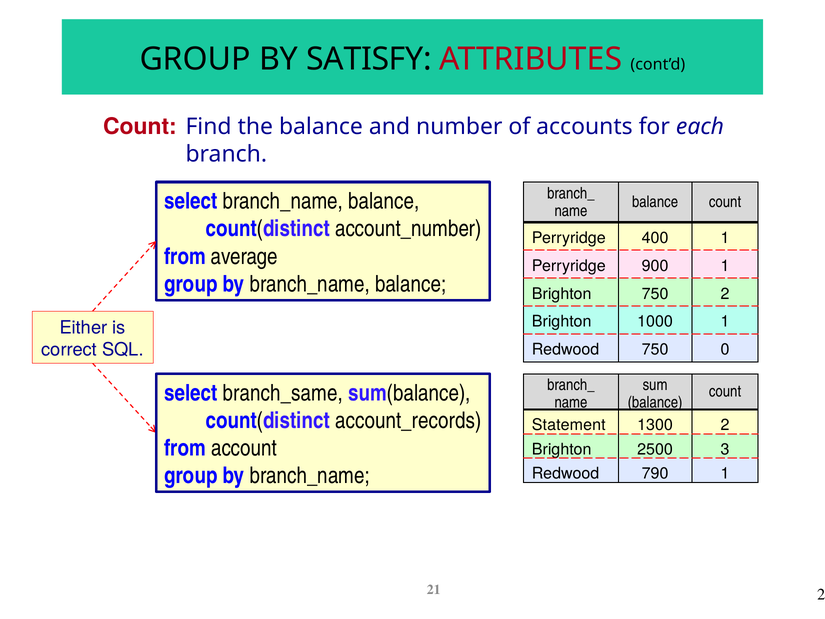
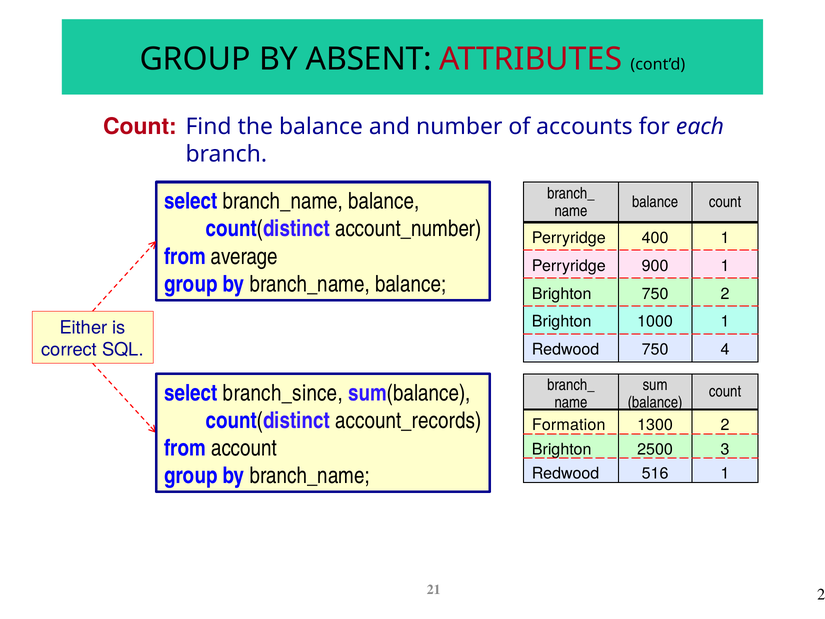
SATISFY: SATISFY -> ABSENT (369, 59)
0: 0 -> 4 (725, 349)
branch_same: branch_same -> branch_since (283, 393)
Statement: Statement -> Formation (569, 425)
790: 790 -> 516 (655, 473)
